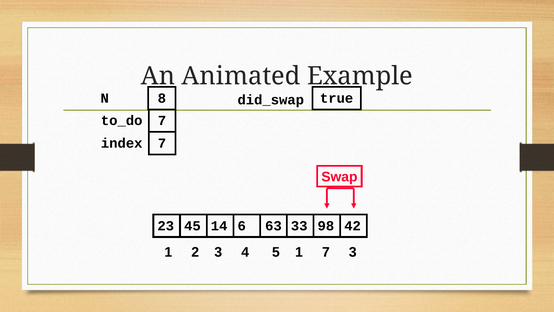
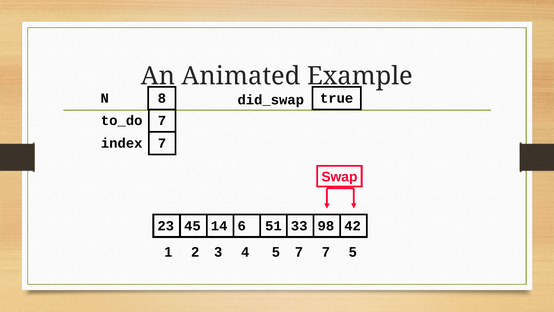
63: 63 -> 51 (273, 226)
5 1: 1 -> 7 (299, 252)
7 3: 3 -> 5 (353, 252)
